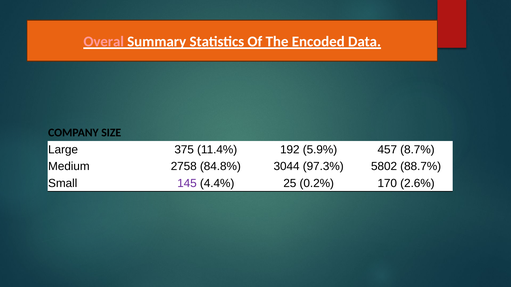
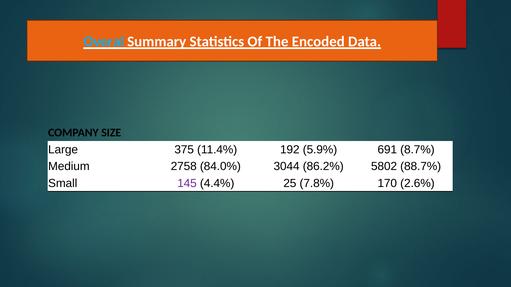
Overal colour: pink -> light blue (104, 42)
457: 457 -> 691 (387, 150)
84.8%: 84.8% -> 84.0% (220, 167)
97.3%: 97.3% -> 86.2% (323, 167)
0.2%: 0.2% -> 7.8% (317, 184)
